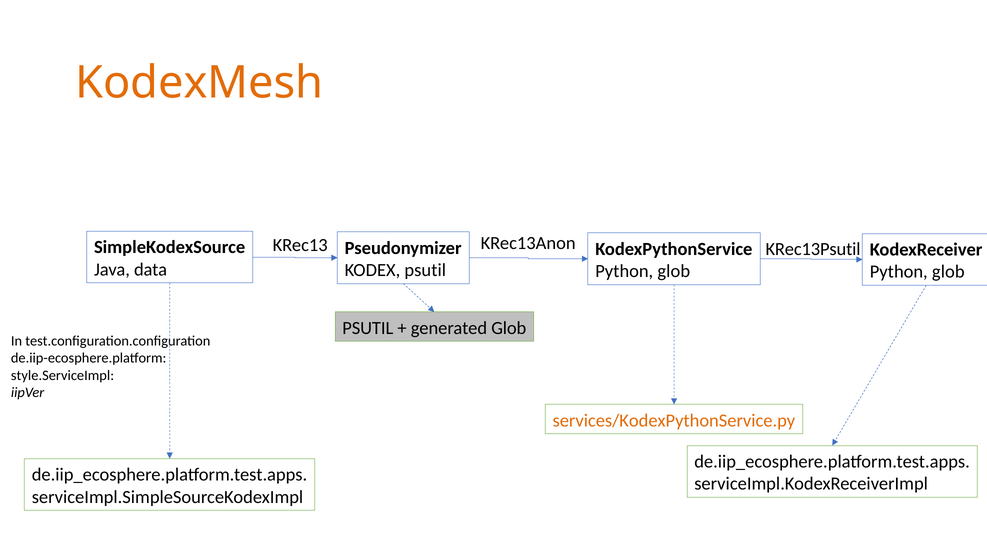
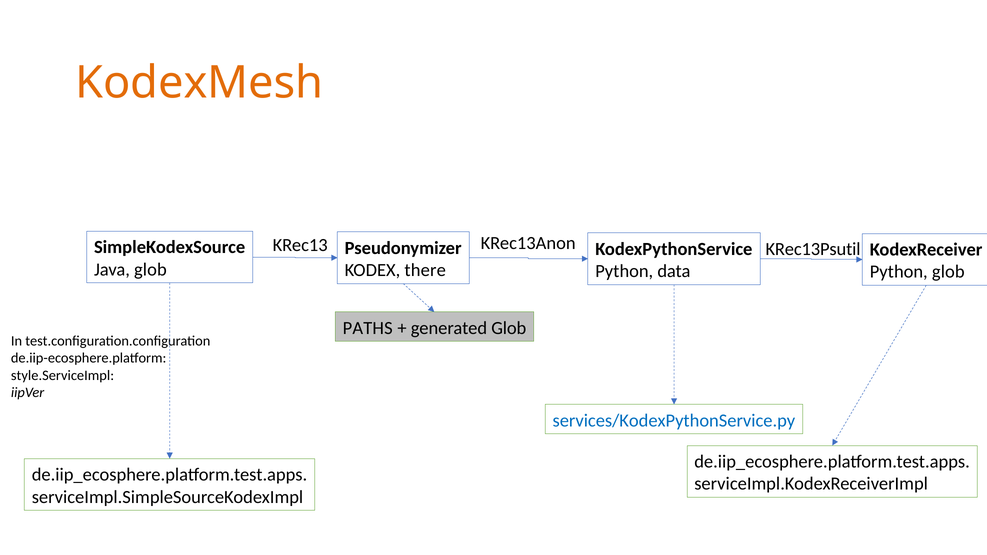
Java data: data -> glob (150, 270)
KODEX psutil: psutil -> there (425, 270)
glob: glob -> data (674, 271)
PSUTIL: PSUTIL -> PATHS (368, 328)
services/KodexPythonService.py colour: orange -> blue (674, 421)
